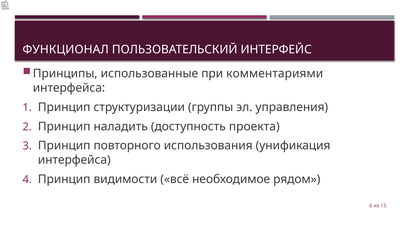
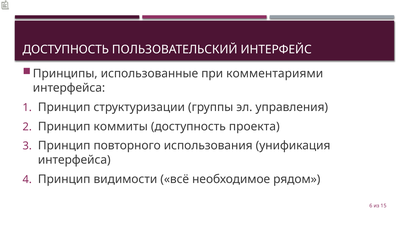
ФУНКЦИОНАЛ: ФУНКЦИОНАЛ -> ДОСТУПНОСТЬ (66, 50)
наладить: наладить -> коммиты (121, 126)
